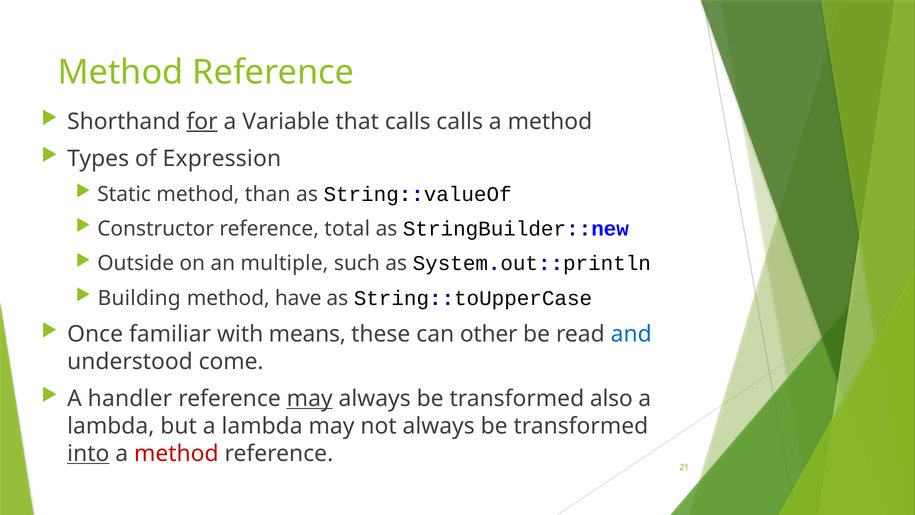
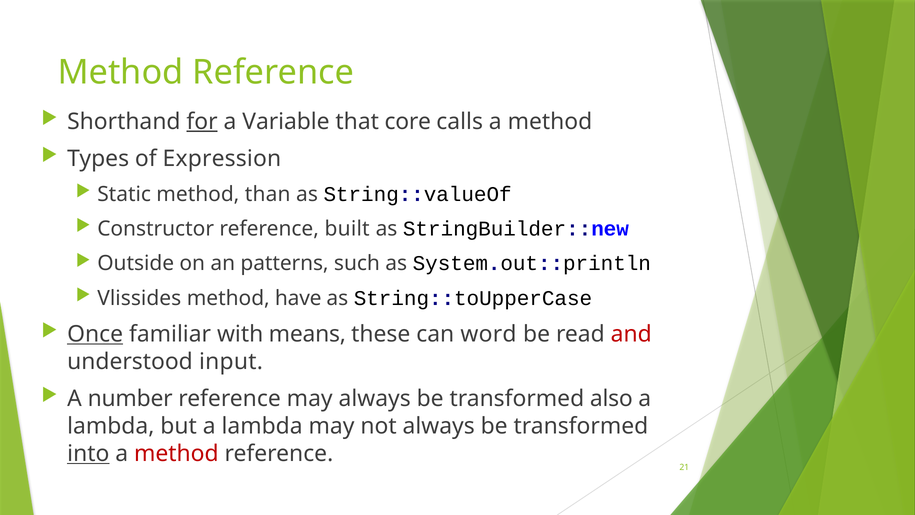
that calls: calls -> core (408, 121)
total: total -> built (347, 229)
multiple: multiple -> patterns (285, 263)
Building: Building -> Vlissides (139, 298)
Once underline: none -> present (95, 334)
other: other -> word (488, 334)
and colour: blue -> red (631, 334)
come: come -> input (231, 361)
handler: handler -> number (130, 398)
may underline: present -> none (310, 398)
